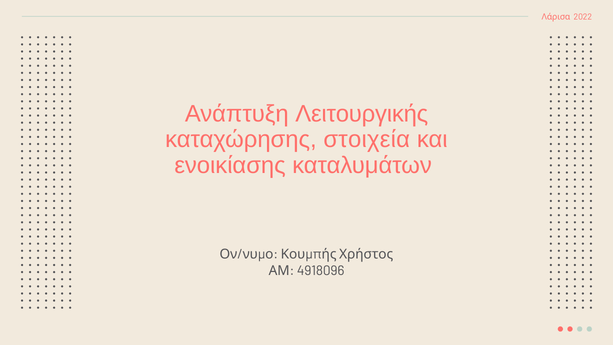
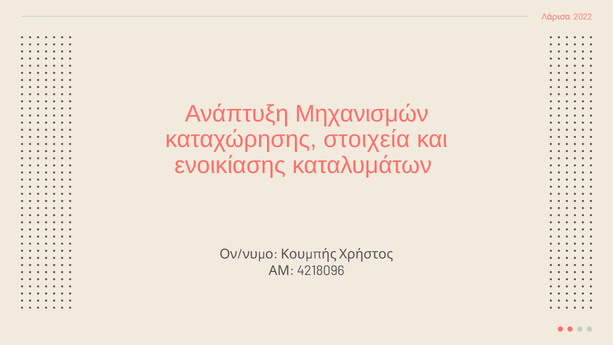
Λειτουργικής: Λειτουργικής -> Μηχανισμών (362, 114)
4918096: 4918096 -> 4218096 (321, 271)
